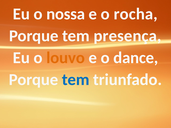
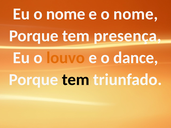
Eu o nossa: nossa -> nome (66, 14)
e o rocha: rocha -> nome (136, 14)
tem colour: blue -> black (76, 80)
